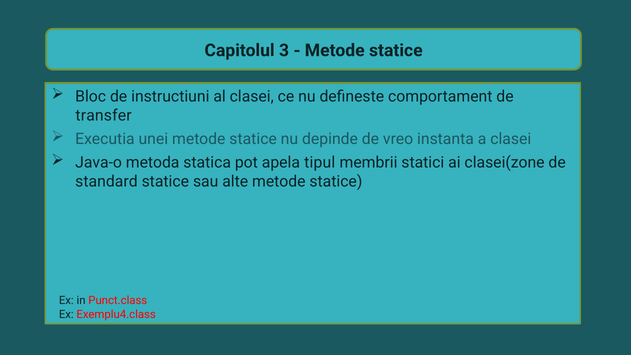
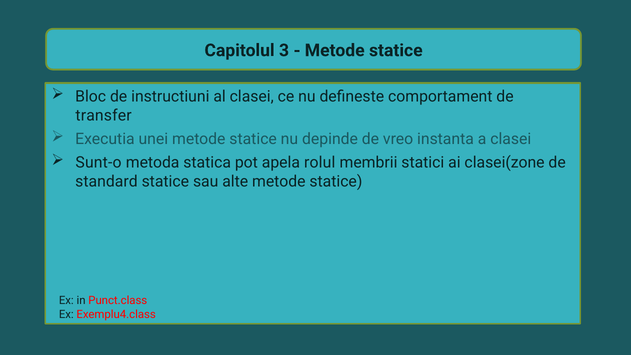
Java-o: Java-o -> Sunt-o (99, 163)
tipul: tipul -> rolul (320, 163)
